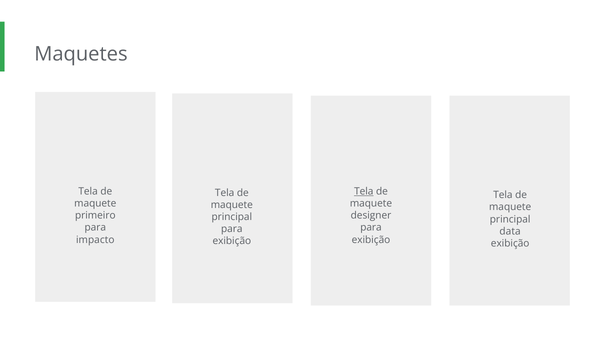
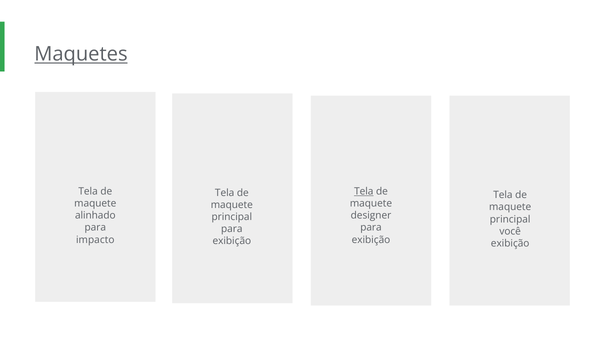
Maquetes underline: none -> present (81, 54)
primeiro: primeiro -> alinhado (95, 216)
data: data -> você (510, 232)
